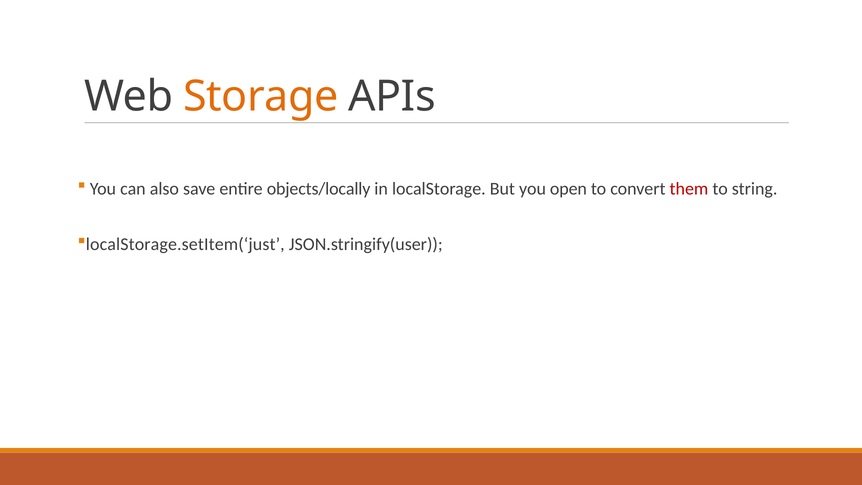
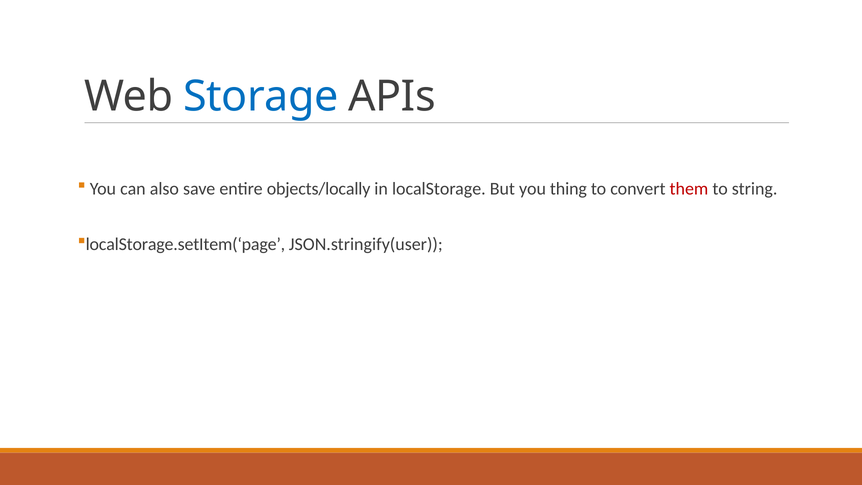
Storage colour: orange -> blue (261, 97)
open: open -> thing (568, 189)
localStorage.setItem(‘just: localStorage.setItem(‘just -> localStorage.setItem(‘page (185, 244)
